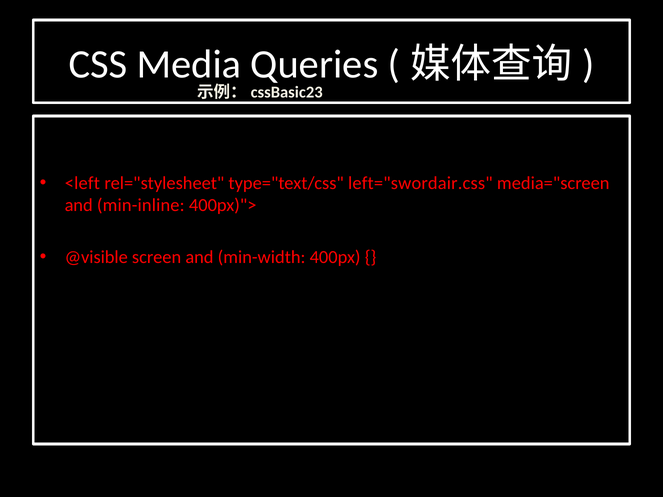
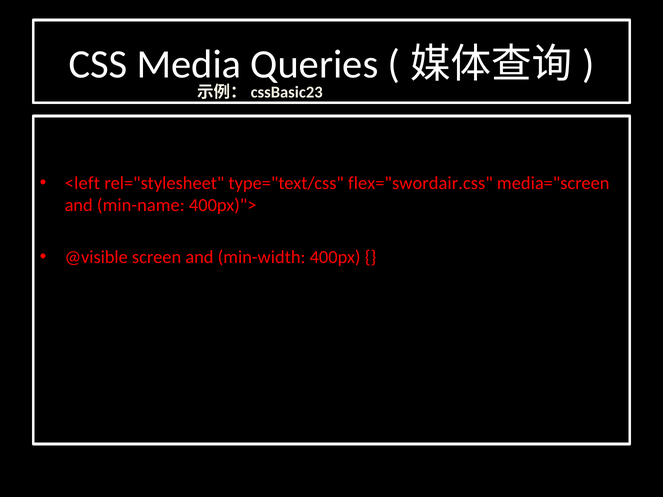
left="swordair.css: left="swordair.css -> flex="swordair.css (420, 183)
min-inline: min-inline -> min-name (141, 205)
